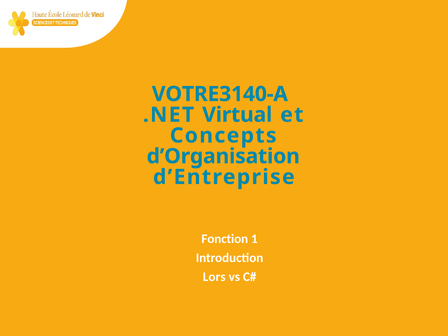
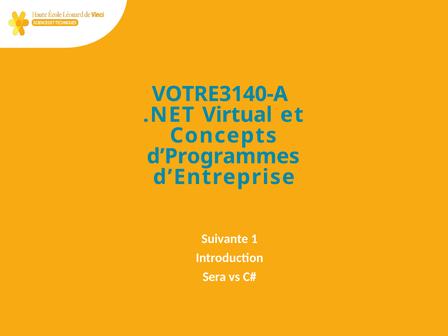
d’Organisation: d’Organisation -> d’Programmes (223, 156)
Fonction: Fonction -> Suivante (225, 239)
Lors: Lors -> Sera (214, 277)
